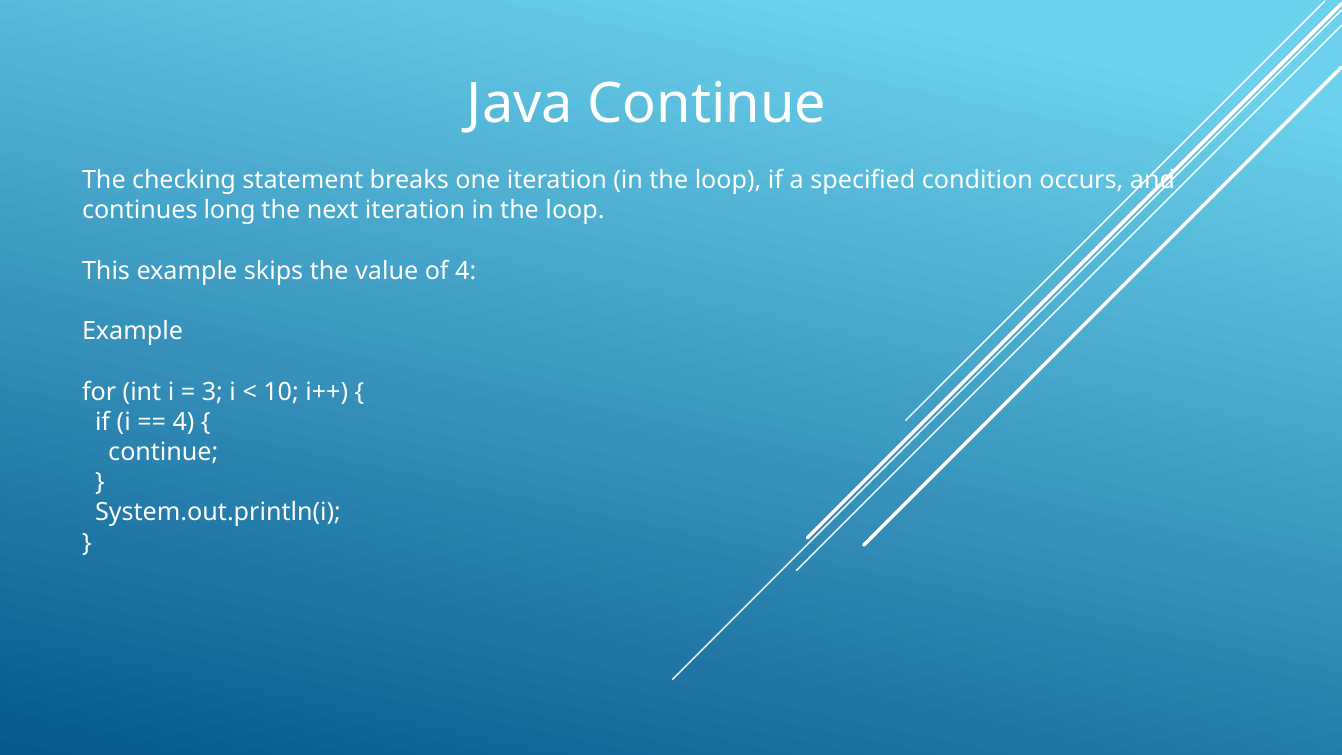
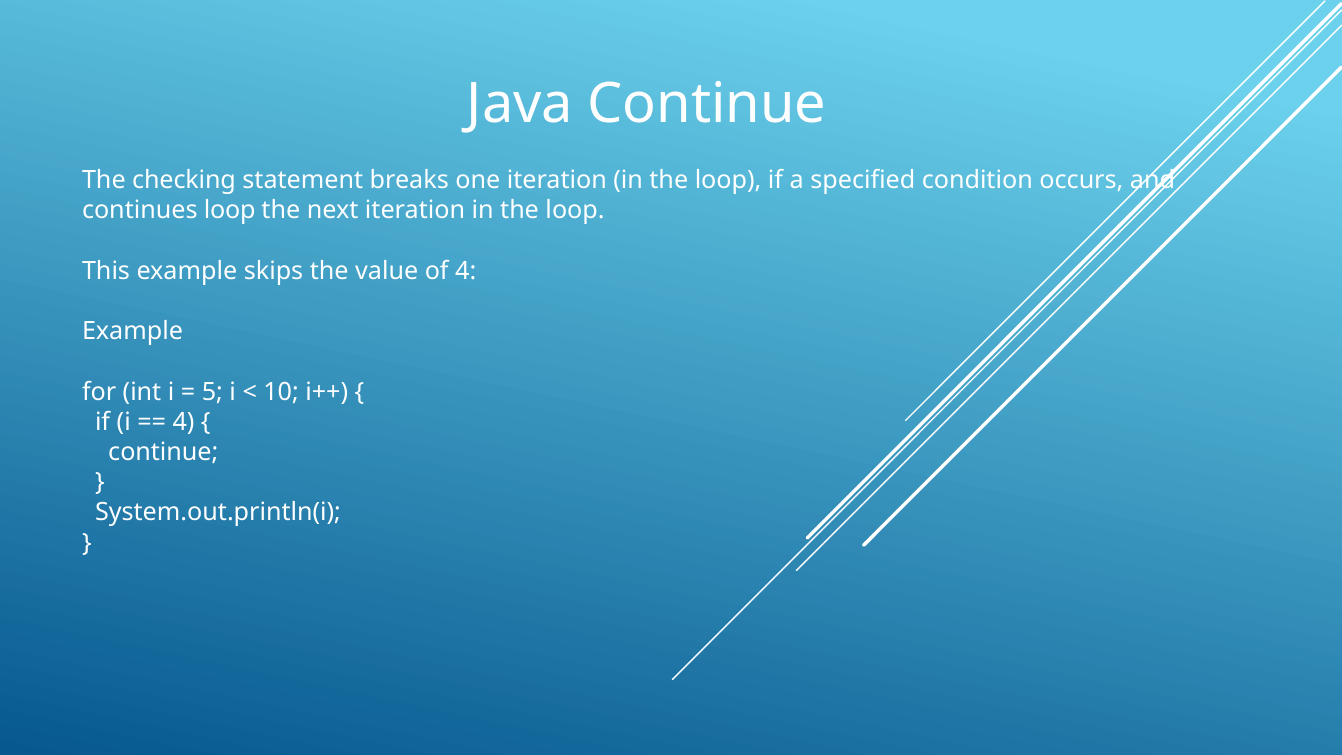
continues long: long -> loop (230, 211)
3: 3 -> 5 (212, 392)
